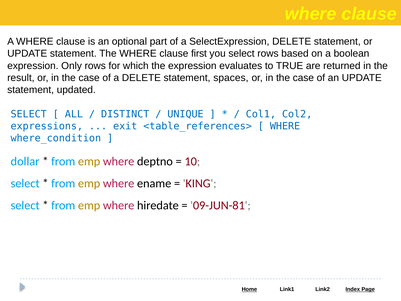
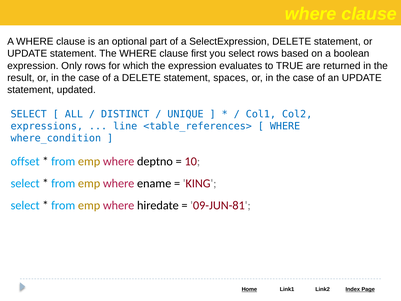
exit: exit -> line (125, 126)
dollar: dollar -> offset (25, 161)
